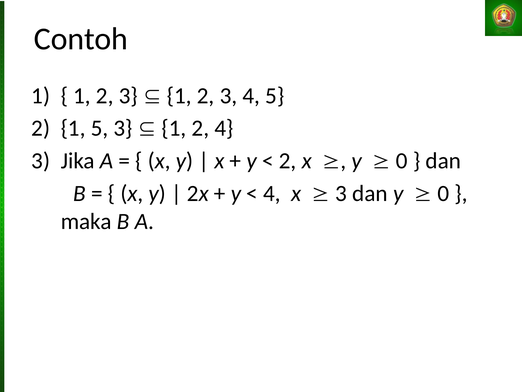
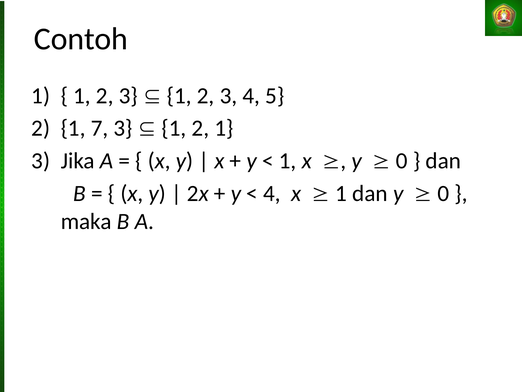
1 5: 5 -> 7 (100, 128)
1 2 4: 4 -> 1 (224, 128)
2: 2 -> 1 (288, 161)
3: 3 -> 1 (341, 193)
